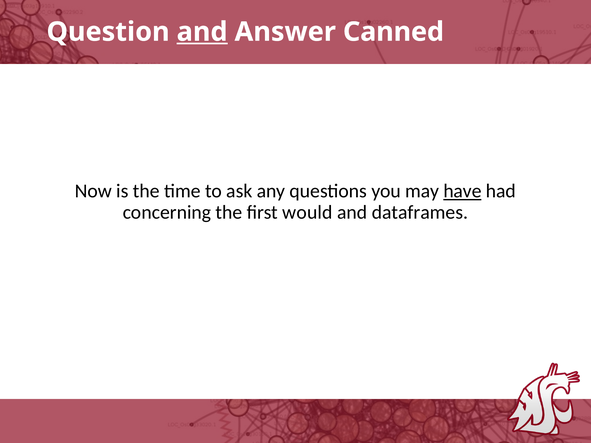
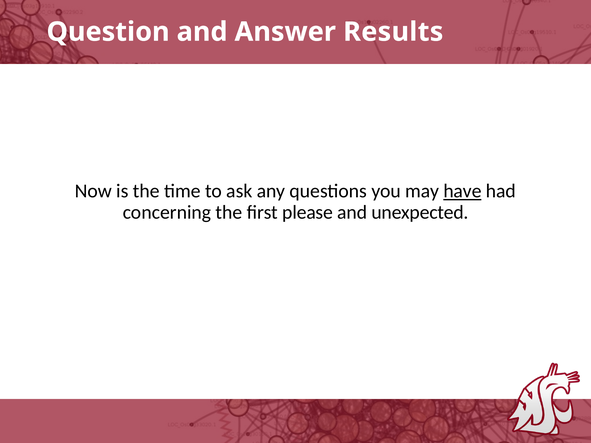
and underline: present -> none (202, 32)
Canned: Canned -> Results (393, 32)
would: would -> please (308, 213)
dataframes: dataframes -> unexpected (420, 213)
